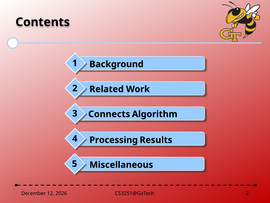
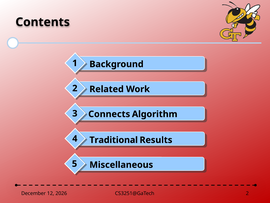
Processing: Processing -> Traditional (114, 140)
